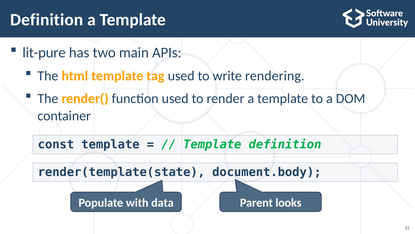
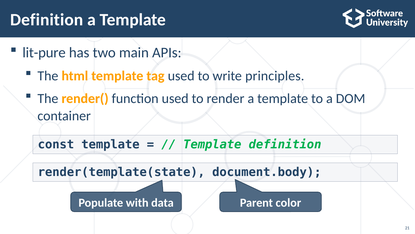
rendering: rendering -> principles (275, 76)
looks: looks -> color (288, 202)
